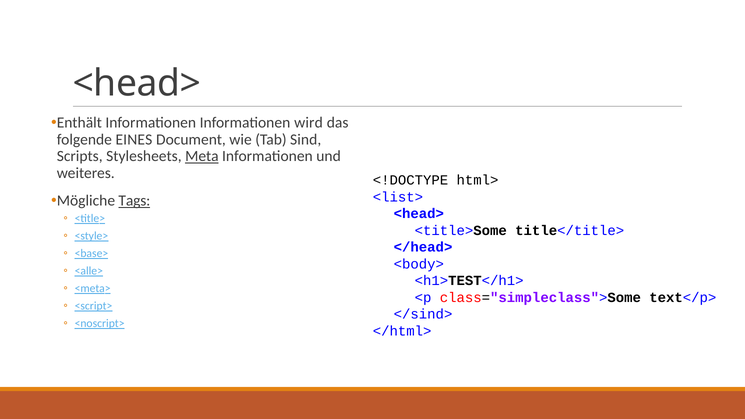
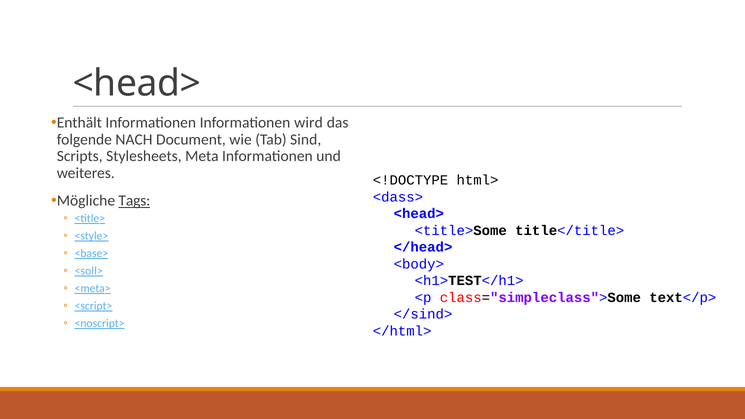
EINES: EINES -> NACH (134, 139)
Meta underline: present -> none (202, 156)
<list>: <list> -> <dass> (398, 197)
<alle>: <alle> -> <soll> (89, 271)
